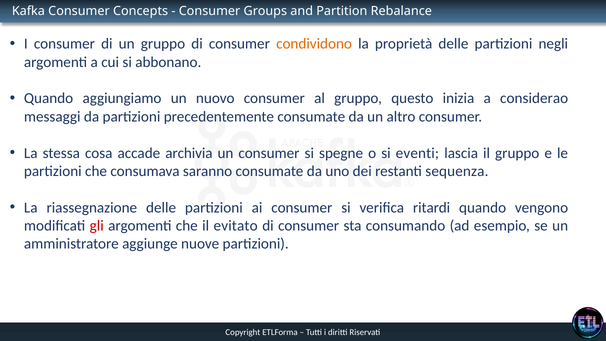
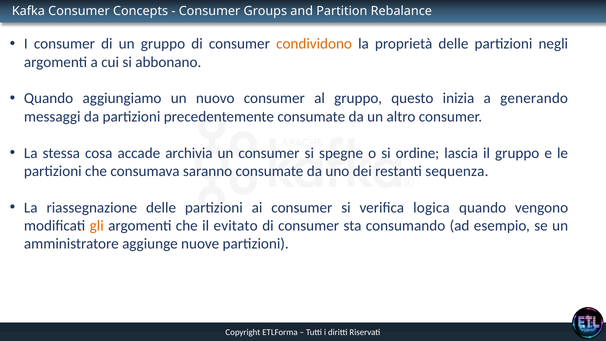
considerao: considerao -> generando (534, 98)
eventi: eventi -> ordine (418, 153)
ritardi: ritardi -> logica (431, 208)
gli colour: red -> orange (97, 226)
